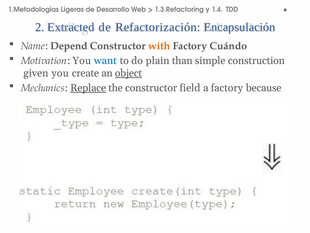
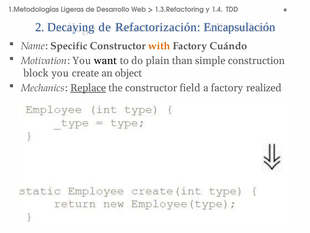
Extracted: Extracted -> Decaying (71, 27)
Depend: Depend -> Specific (69, 46)
want colour: blue -> black (105, 61)
given: given -> block (36, 73)
object underline: present -> none (128, 73)
because: because -> realized (264, 88)
